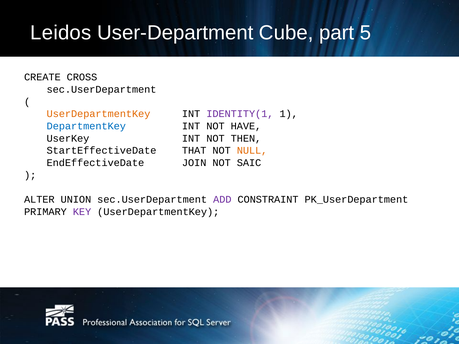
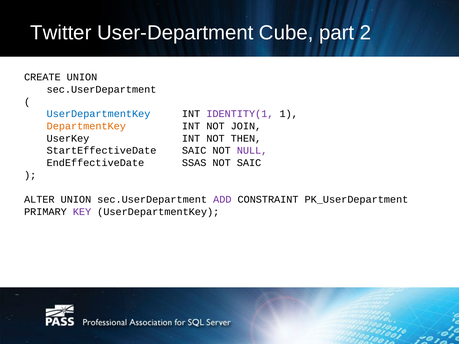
Leidos: Leidos -> Twitter (61, 33)
5: 5 -> 2 (366, 33)
CREATE CROSS: CROSS -> UNION (82, 77)
UserDepartmentKey colour: orange -> blue (99, 114)
DepartmentKey colour: blue -> orange (86, 126)
HAVE: HAVE -> JOIN (246, 126)
StartEffectiveDate THAT: THAT -> SAIC (194, 151)
NULL colour: orange -> purple (252, 151)
JOIN: JOIN -> SSAS (194, 163)
